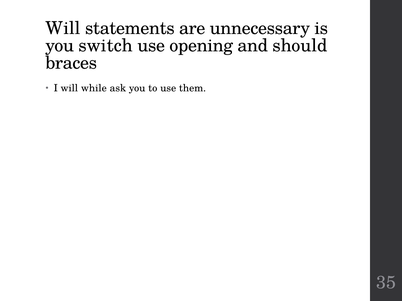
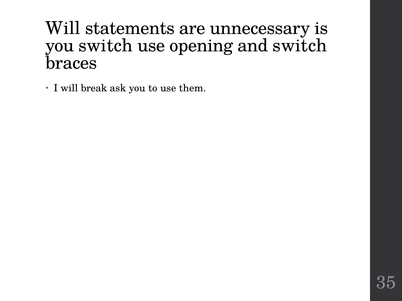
and should: should -> switch (300, 46)
while: while -> break (94, 88)
